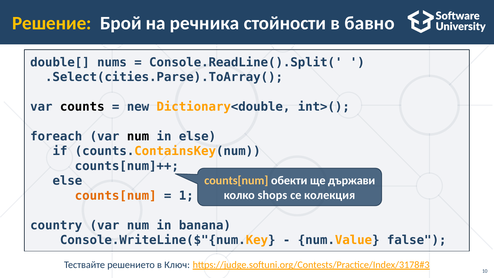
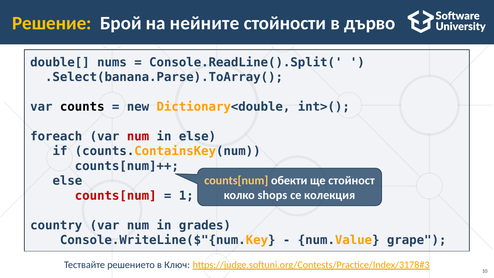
речника: речника -> нейните (205, 23)
бавно: бавно -> дърво (370, 23)
.Select(cities.Parse).ToArray(: .Select(cities.Parse).ToArray( -> .Select(banana.Parse).ToArray( (164, 77)
num colour: black -> red (138, 136)
държави: държави -> стойност (352, 180)
counts[num colour: orange -> red (116, 196)
banana: banana -> grades (205, 225)
false: false -> grape (417, 240)
